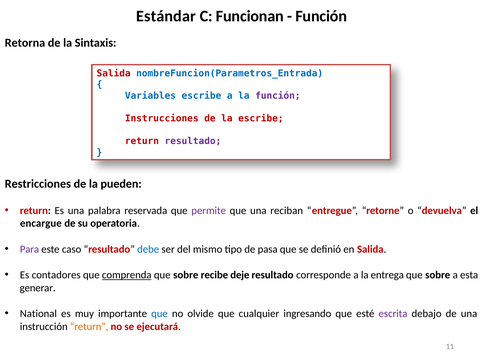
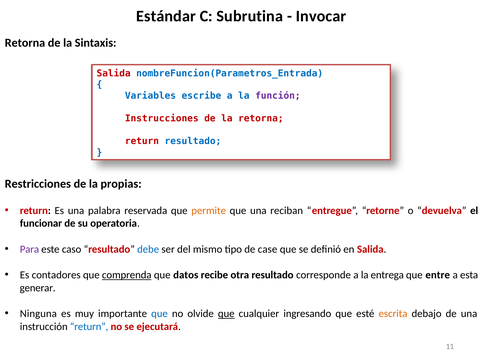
Funcionan: Funcionan -> Subrutina (250, 16)
Función: Función -> Invocar (321, 16)
la escribe: escribe -> retorna (261, 118)
resultado colour: purple -> blue (193, 141)
pueden: pueden -> propias (121, 184)
permite colour: purple -> orange (209, 210)
encargue: encargue -> funcionar (41, 223)
pasa: pasa -> case (268, 249)
sobre: sobre -> datos (186, 274)
deje: deje -> otra (240, 274)
sobre: sobre -> entre (438, 274)
National: National -> Ninguna (38, 313)
que underline: none -> present (226, 313)
escrita colour: purple -> orange (393, 313)
return colour: orange -> blue (89, 326)
